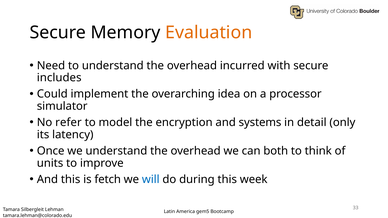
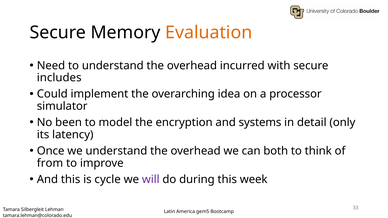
refer: refer -> been (69, 123)
units: units -> from (50, 163)
fetch: fetch -> cycle (108, 180)
will colour: blue -> purple (151, 180)
